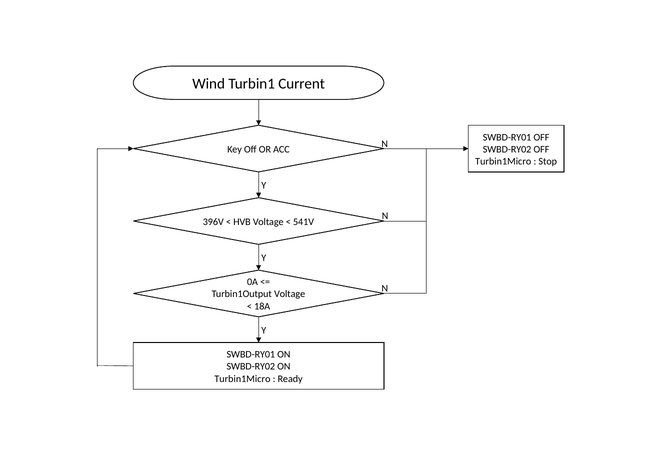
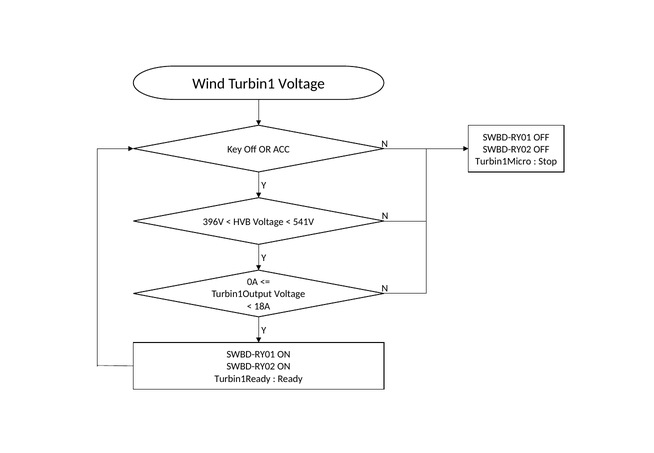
Turbin1 Current: Current -> Voltage (302, 84)
Turbin1Micro: Turbin1Micro -> Turbin1Ready (242, 379)
